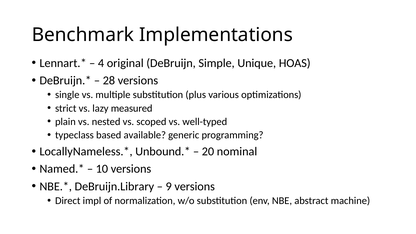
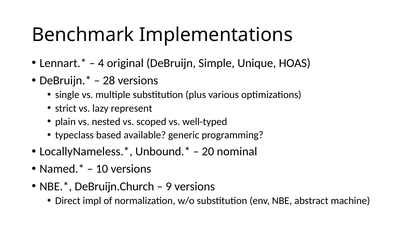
measured: measured -> represent (132, 108)
DeBruijn.Library: DeBruijn.Library -> DeBruijn.Church (114, 186)
